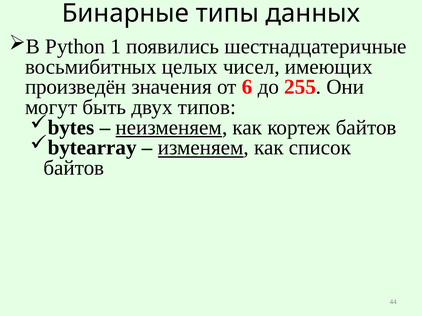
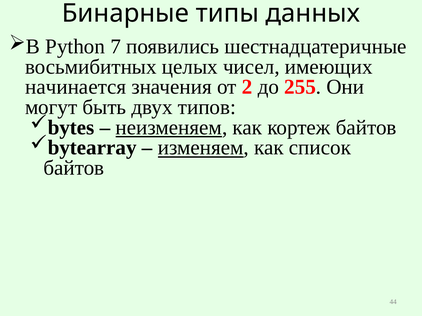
1: 1 -> 7 (116, 47)
произведён: произведён -> начинается (76, 87)
6: 6 -> 2 (247, 87)
